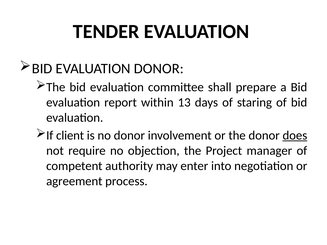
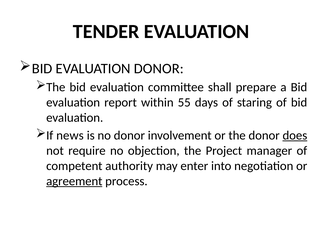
13: 13 -> 55 (184, 103)
client: client -> news (70, 136)
agreement underline: none -> present (74, 181)
